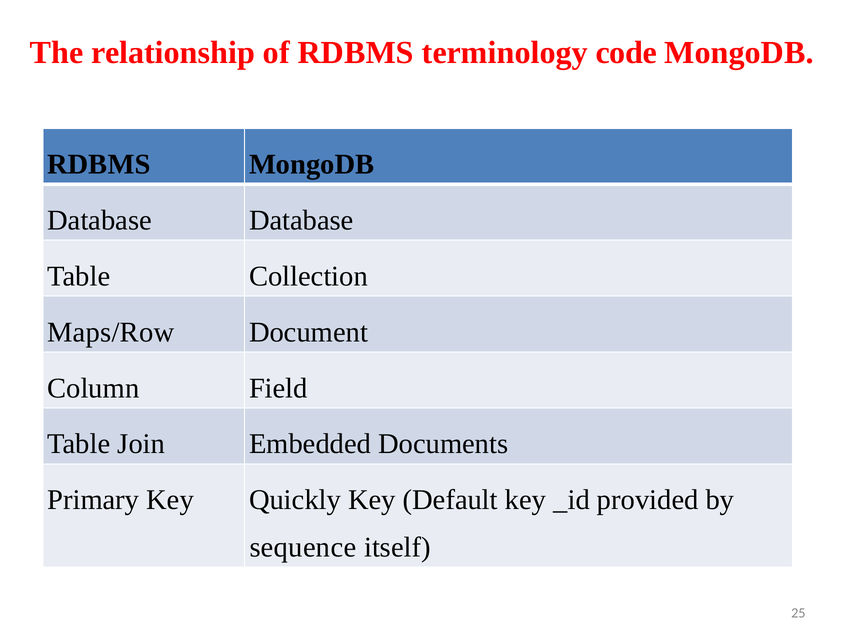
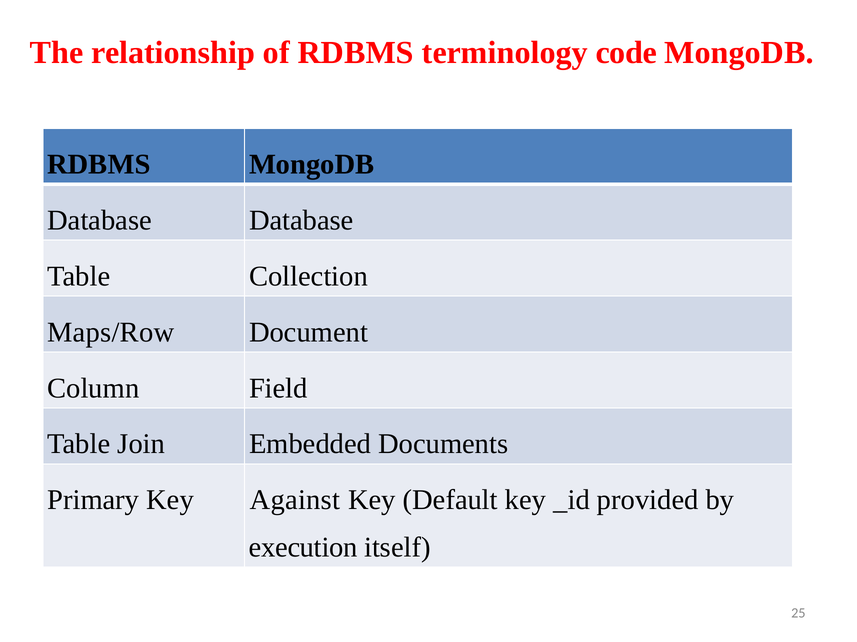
Quickly: Quickly -> Against (295, 500)
sequence: sequence -> execution (303, 548)
